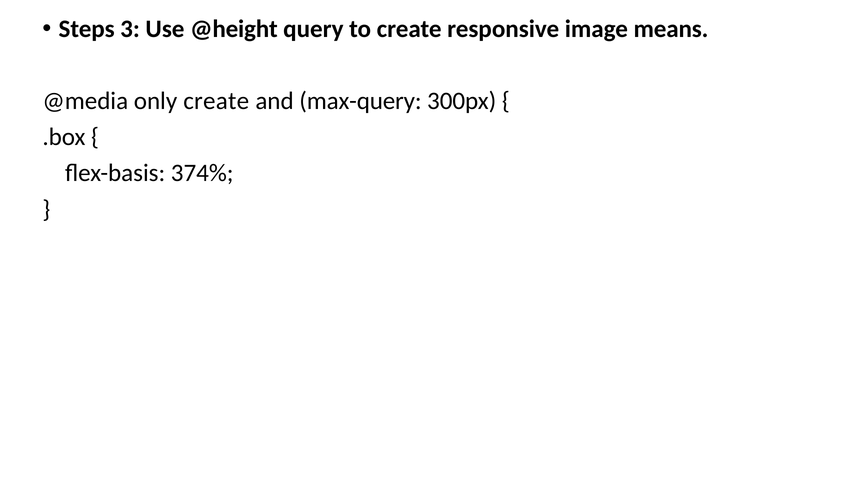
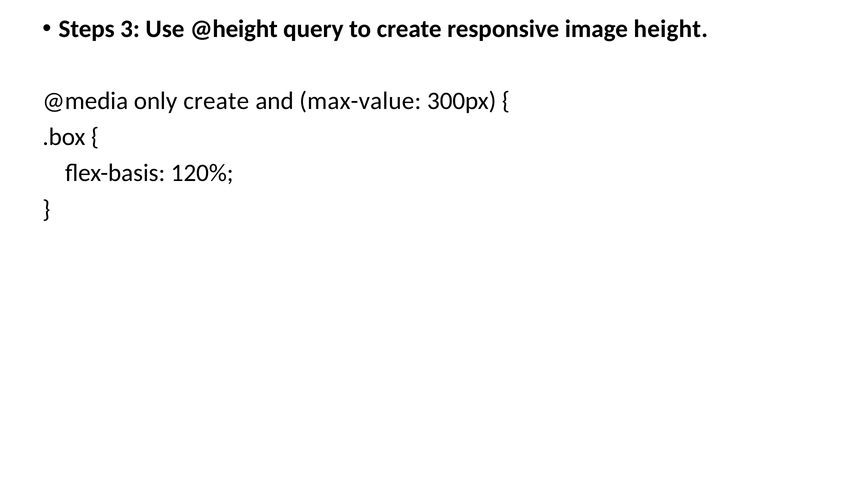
means: means -> height (671, 29)
max-query: max-query -> max-value (360, 101)
374%: 374% -> 120% (202, 173)
